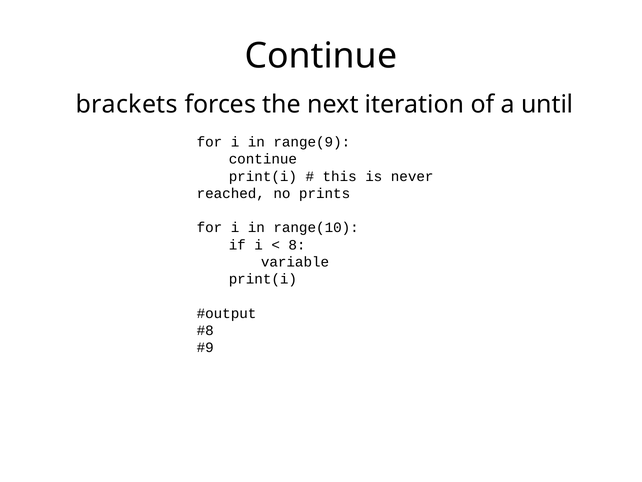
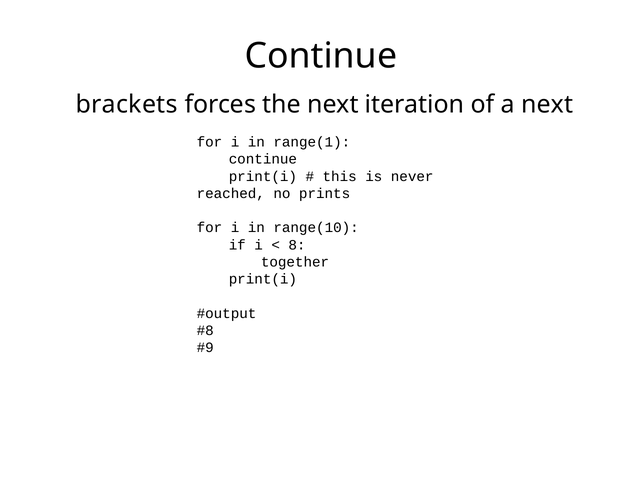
a until: until -> next (547, 104)
range(9: range(9 -> range(1 (312, 142)
variable: variable -> together (295, 262)
